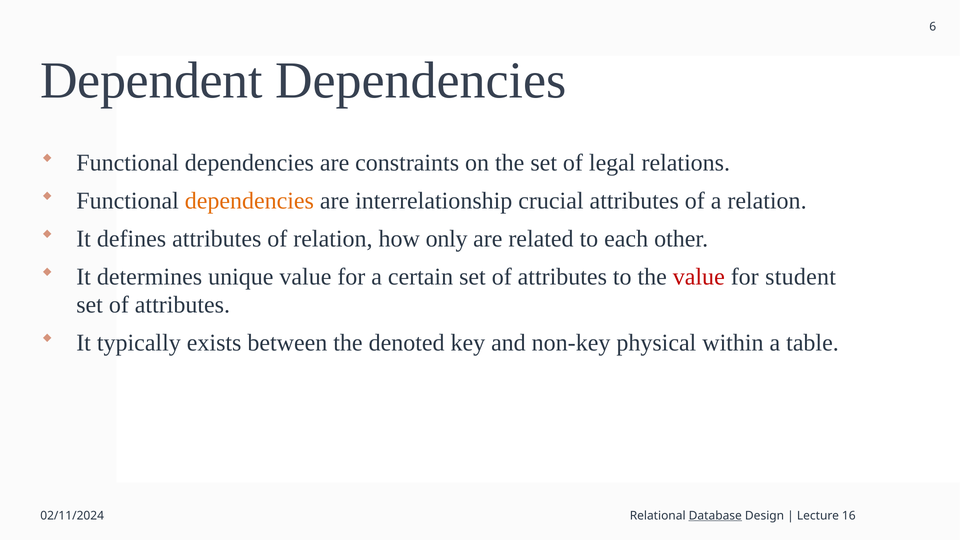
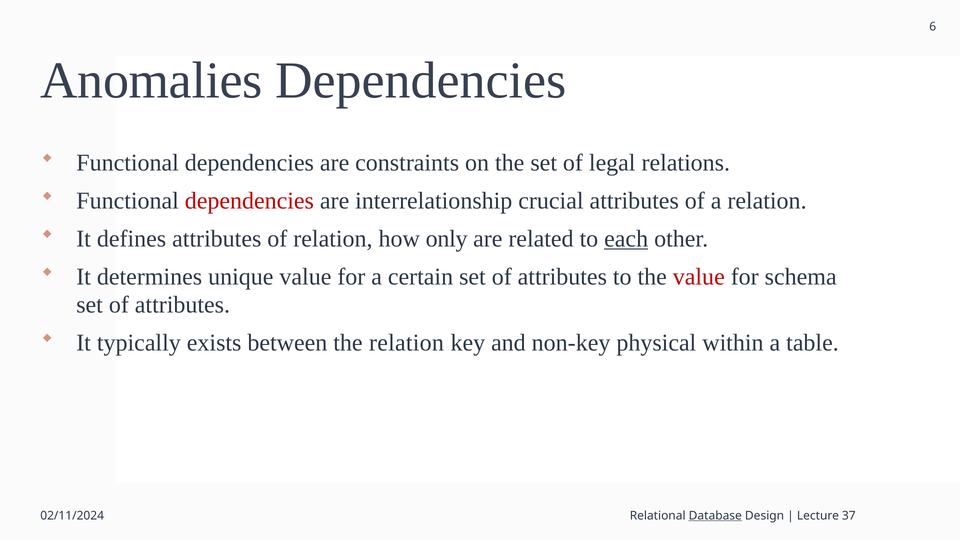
Dependent: Dependent -> Anomalies (151, 81)
dependencies colour: orange -> red (249, 201)
each underline: none -> present (626, 239)
student: student -> schema (801, 277)
the denoted: denoted -> relation (406, 343)
16: 16 -> 37 (849, 516)
